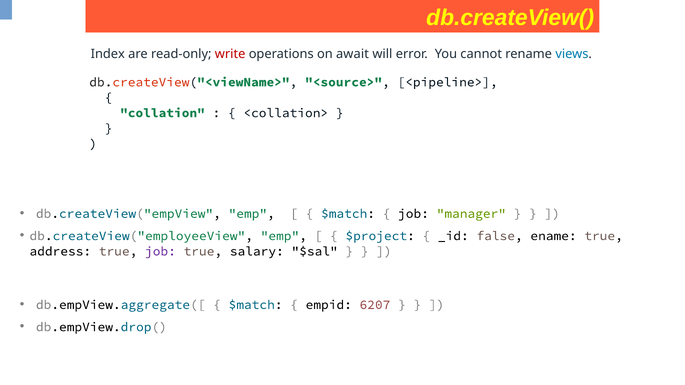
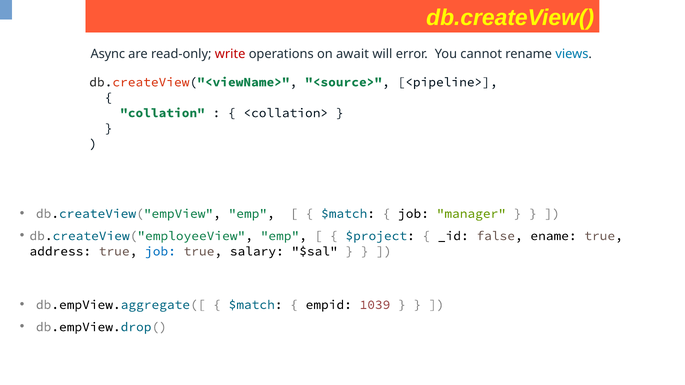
Index: Index -> Async (108, 54)
job colour: purple -> blue (160, 251)
6207: 6207 -> 1039 (375, 305)
